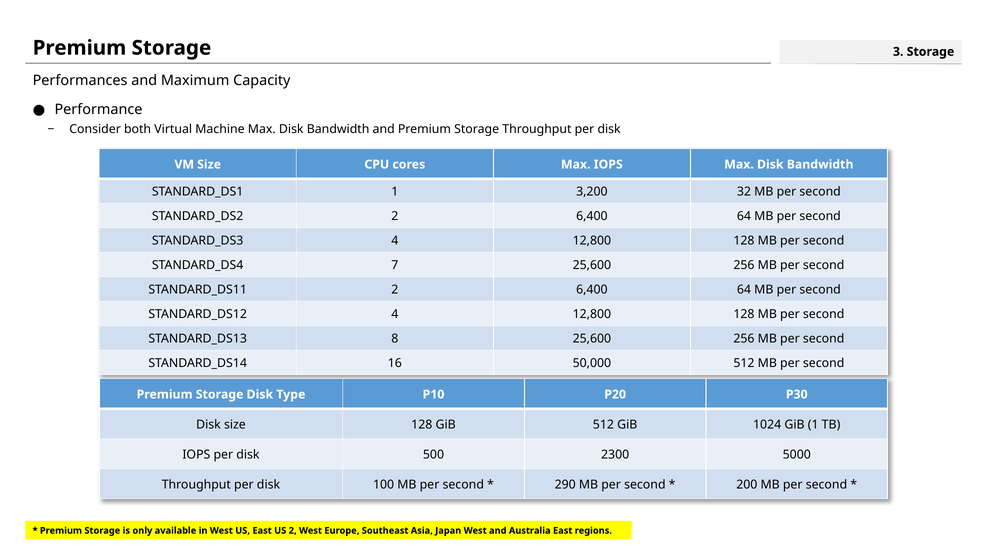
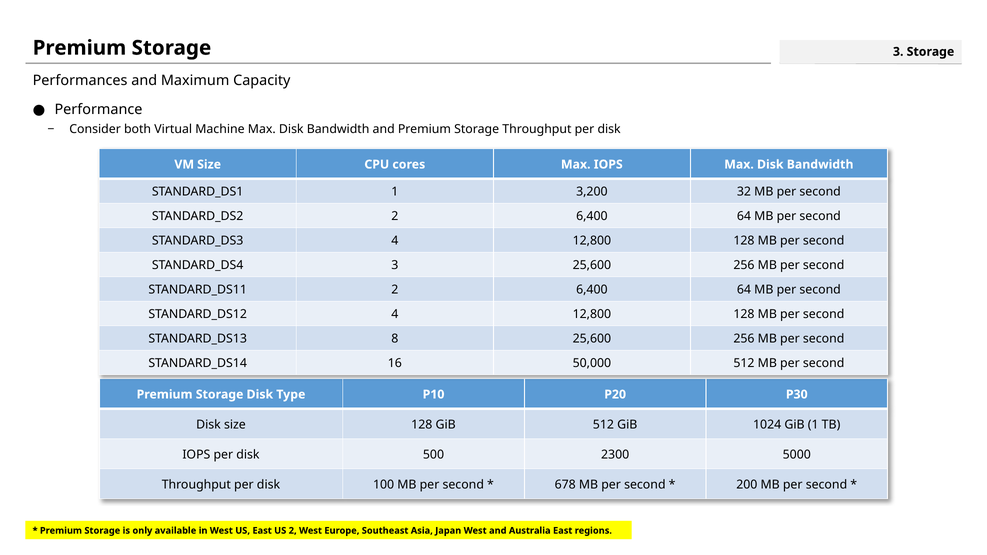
7: 7 -> 3 (395, 265)
290: 290 -> 678 (565, 485)
